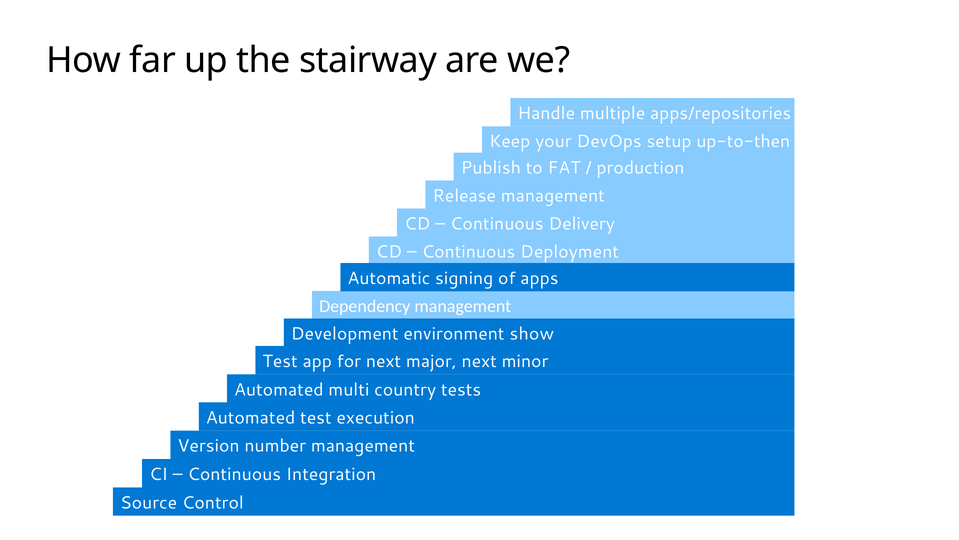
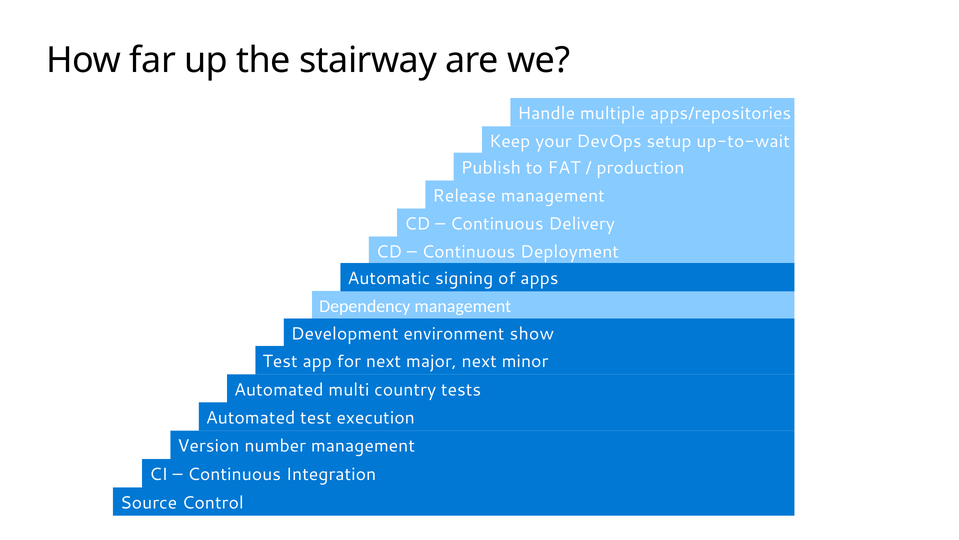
up-to-then: up-to-then -> up-to-wait (743, 142)
